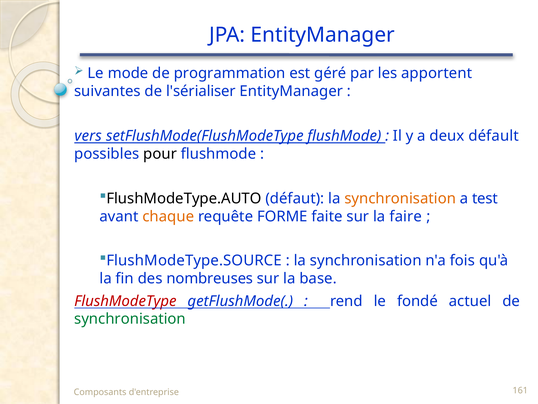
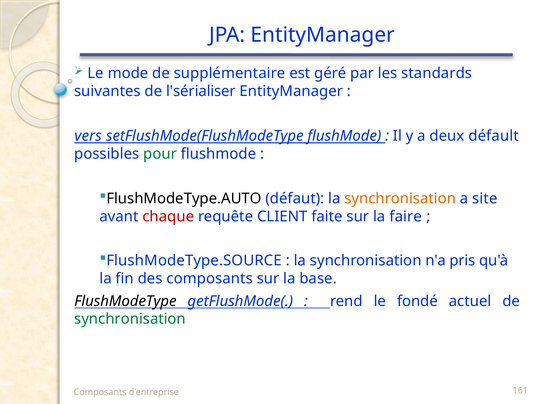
programmation: programmation -> supplémentaire (230, 73)
apportent: apportent -> standards (437, 73)
pour colour: black -> green (160, 154)
test: test -> site (485, 198)
chaque colour: orange -> red (168, 216)
FORME: FORME -> CLIENT (282, 216)
fois: fois -> pris (462, 260)
des nombreuses: nombreuses -> composants (210, 278)
FlushModeType colour: red -> black (125, 301)
